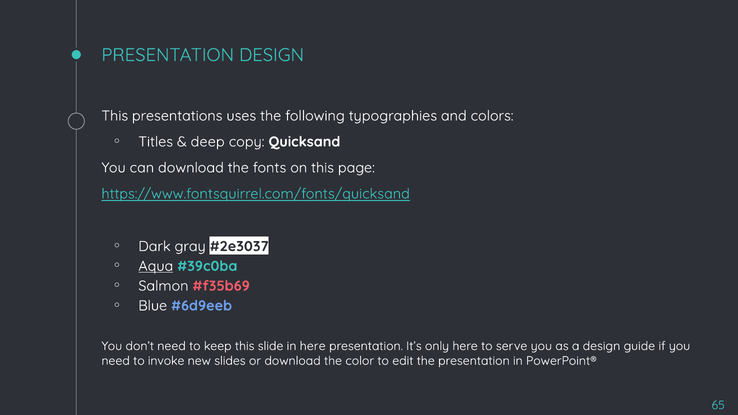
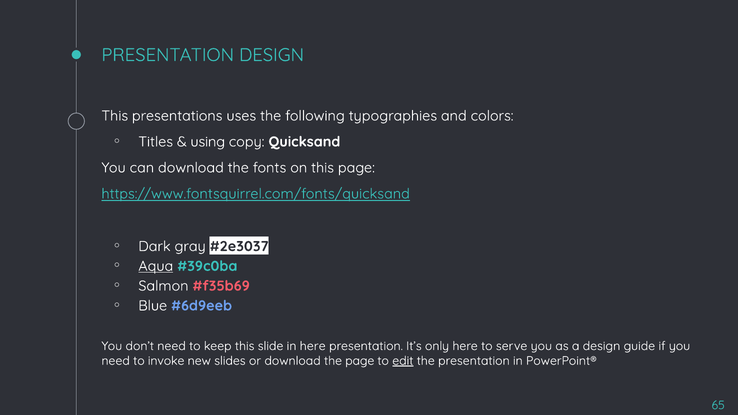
deep: deep -> using (208, 142)
the color: color -> page (360, 361)
edit underline: none -> present (403, 361)
